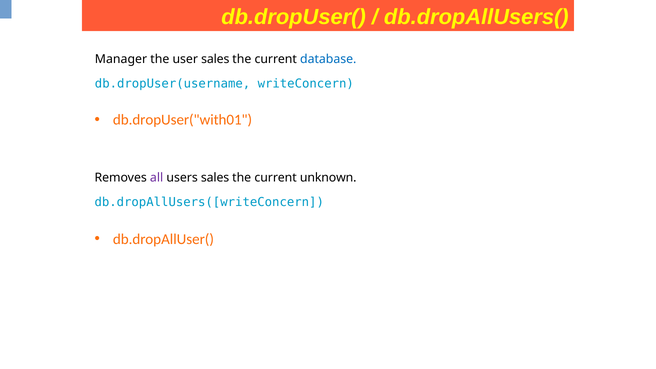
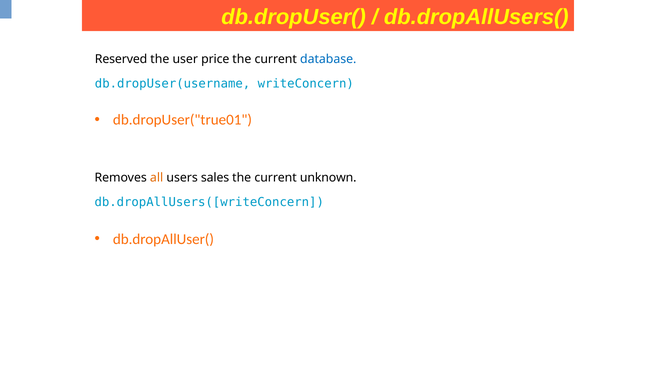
Manager: Manager -> Reserved (121, 59)
user sales: sales -> price (215, 59)
db.dropUser("with01: db.dropUser("with01 -> db.dropUser("true01 (182, 120)
all colour: purple -> orange (157, 178)
